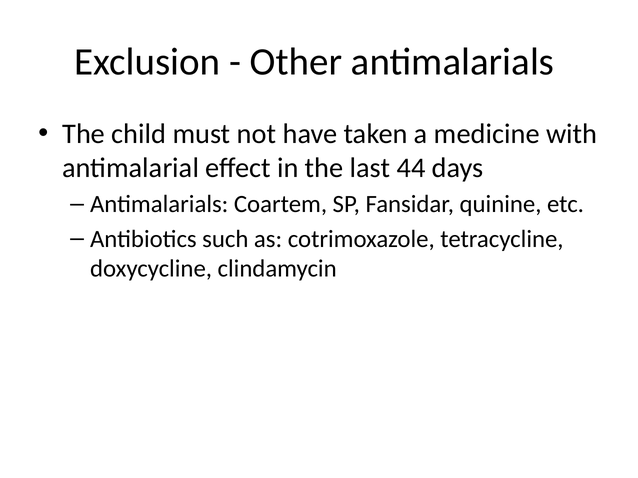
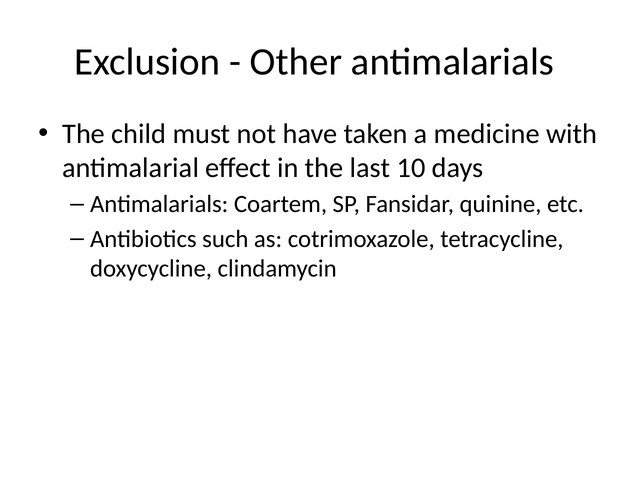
44: 44 -> 10 (411, 168)
